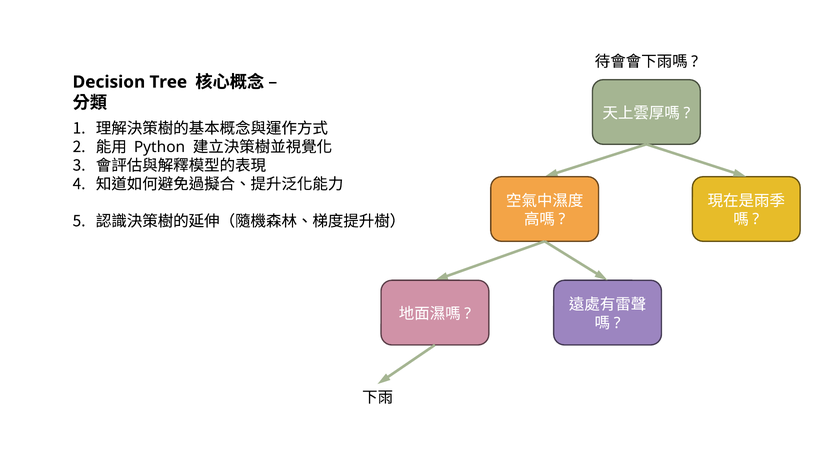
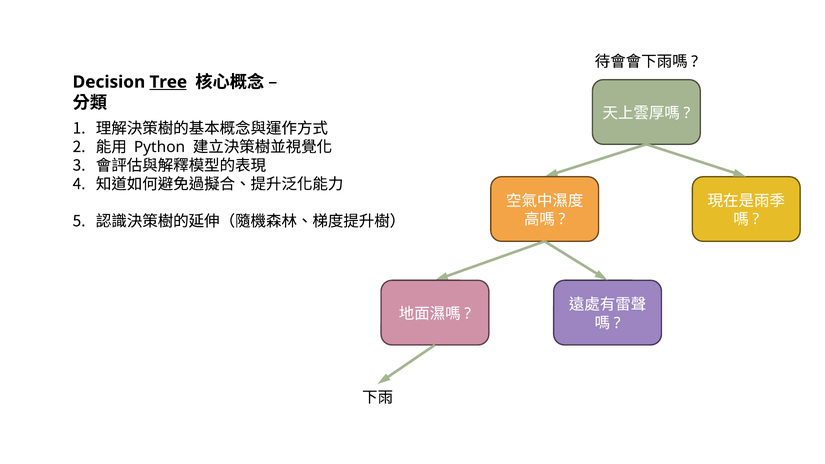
Tree underline: none -> present (168, 82)
